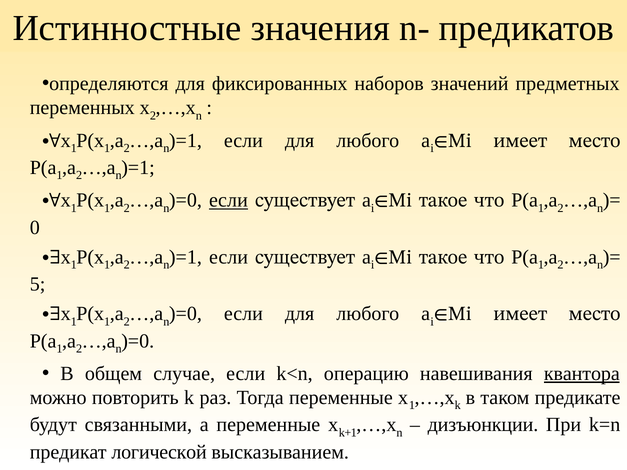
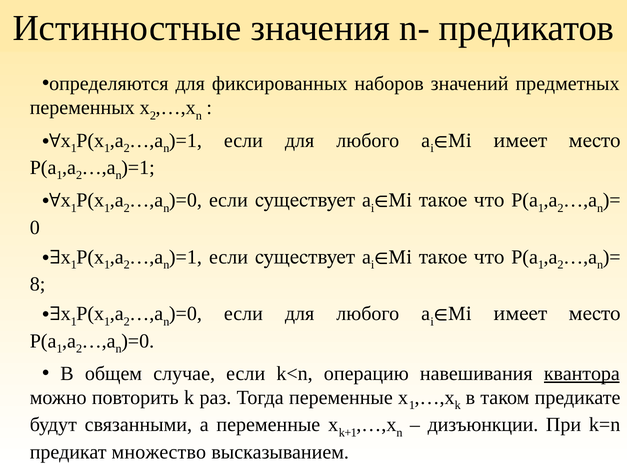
если underline: present -> none (228, 200)
5: 5 -> 8 (38, 284)
логической: логической -> множество (159, 452)
